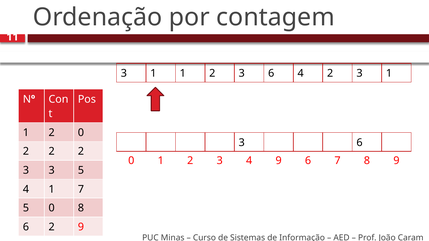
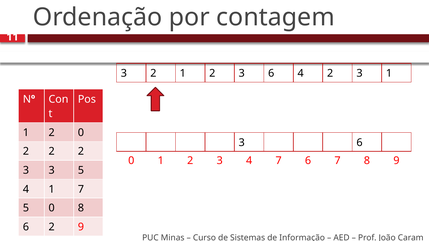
1: 1 -> 2 (153, 73)
4 9: 9 -> 7 (279, 161)
